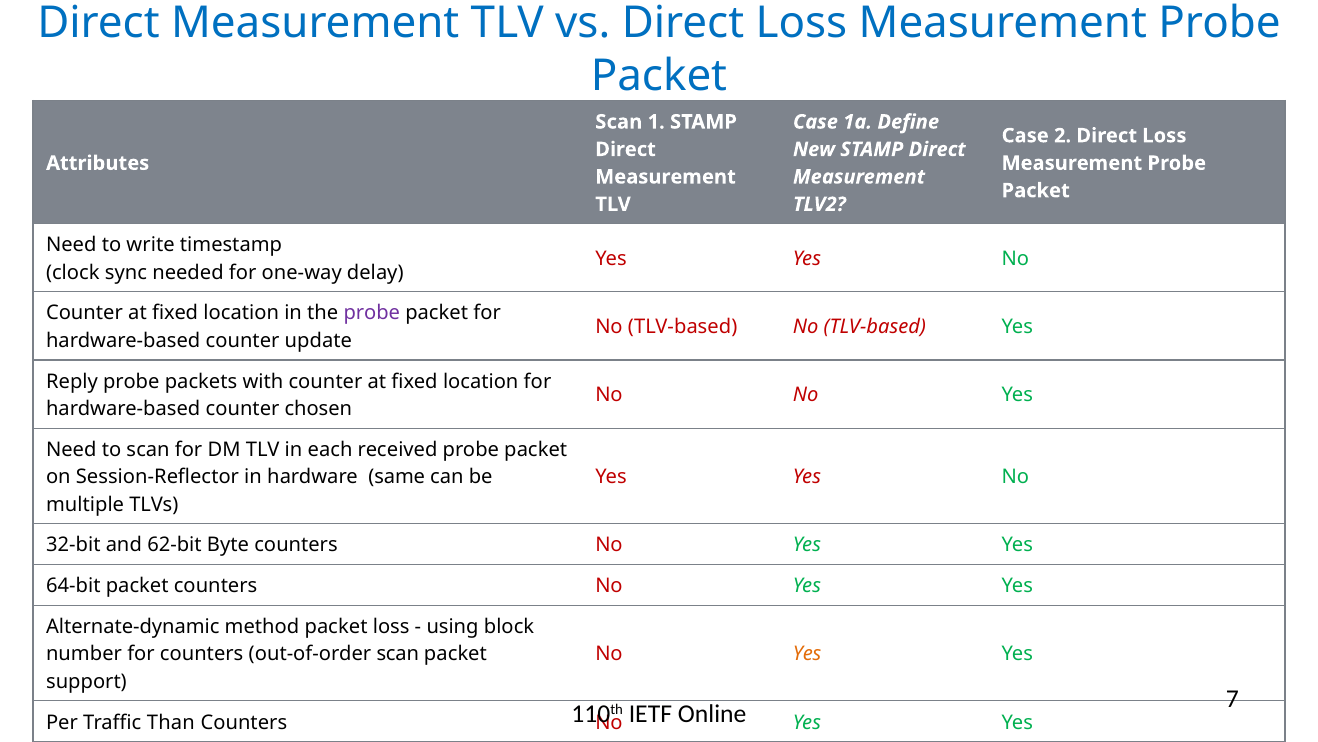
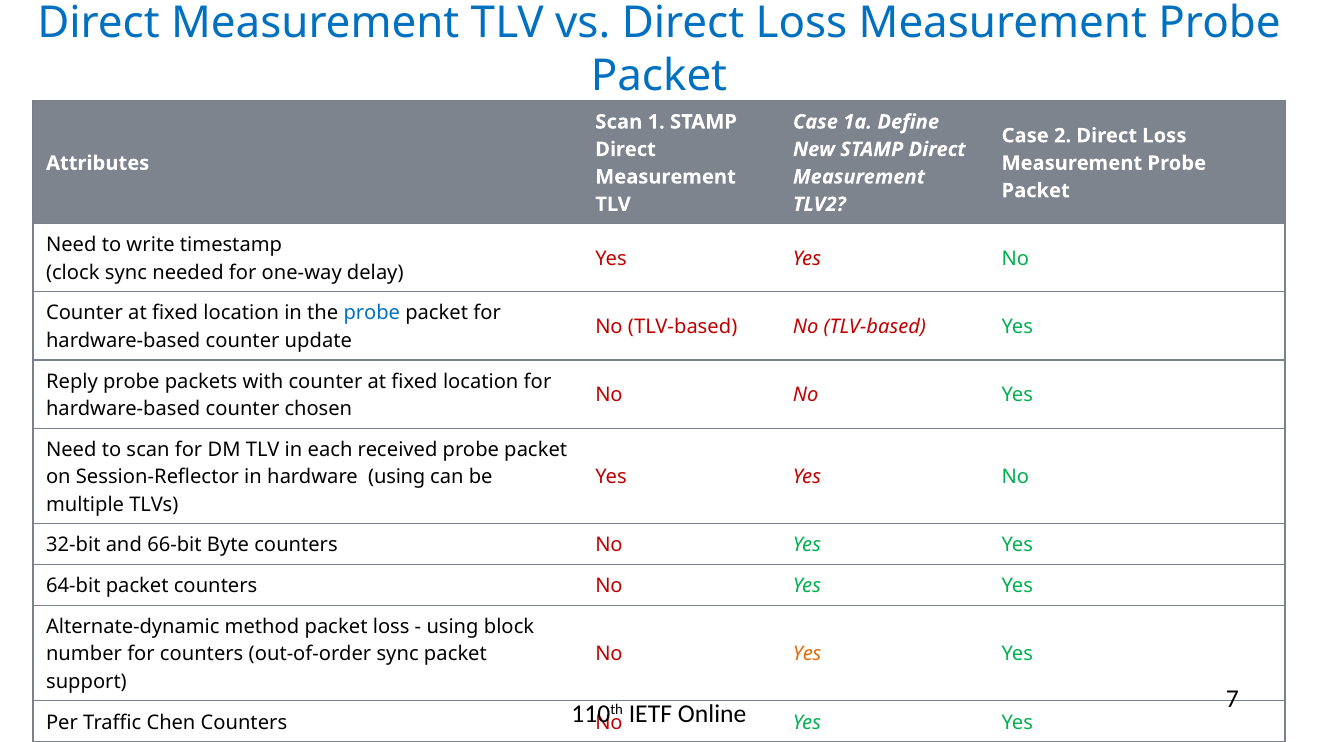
probe colour: purple -> blue (372, 313)
hardware same: same -> using (397, 477)
62-bit: 62-bit -> 66-bit (174, 545)
out-of-order scan: scan -> sync (398, 654)
Than: Than -> Chen (171, 722)
